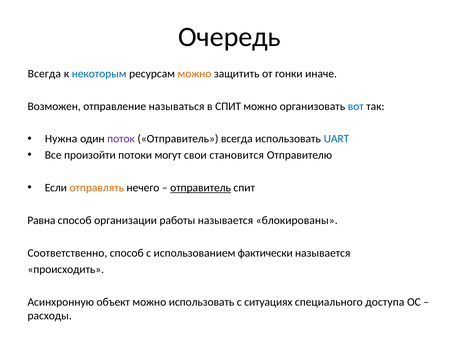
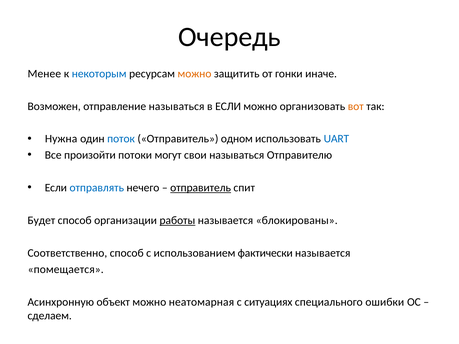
Всегда: Всегда -> Менее (44, 74)
в СПИТ: СПИТ -> ЕСЛИ (228, 106)
вот colour: blue -> orange (356, 106)
поток colour: purple -> blue (121, 139)
Отправитель всегда: всегда -> одном (237, 139)
свои становится: становится -> называться (237, 155)
отправлять colour: orange -> blue (97, 188)
Равна: Равна -> Будет (41, 221)
работы underline: none -> present (177, 221)
происходить: происходить -> помещается (66, 269)
можно использовать: использовать -> неатомарная (201, 302)
доступа: доступа -> ошибки (385, 302)
расходы: расходы -> сделаем (50, 316)
